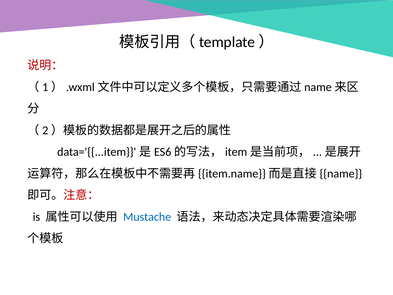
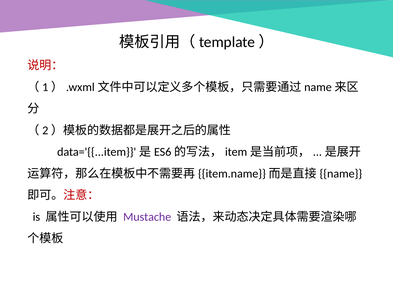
Mustache colour: blue -> purple (147, 217)
